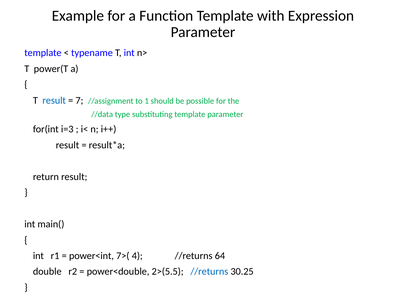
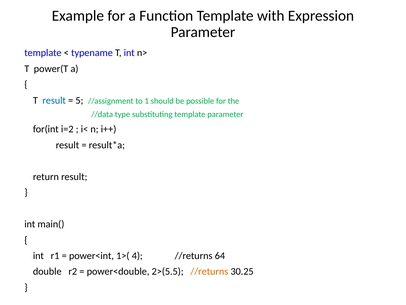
7: 7 -> 5 (79, 100)
i=3: i=3 -> i=2 (67, 129)
7>(: 7>( -> 1>( (123, 255)
//returns colour: blue -> orange (209, 271)
